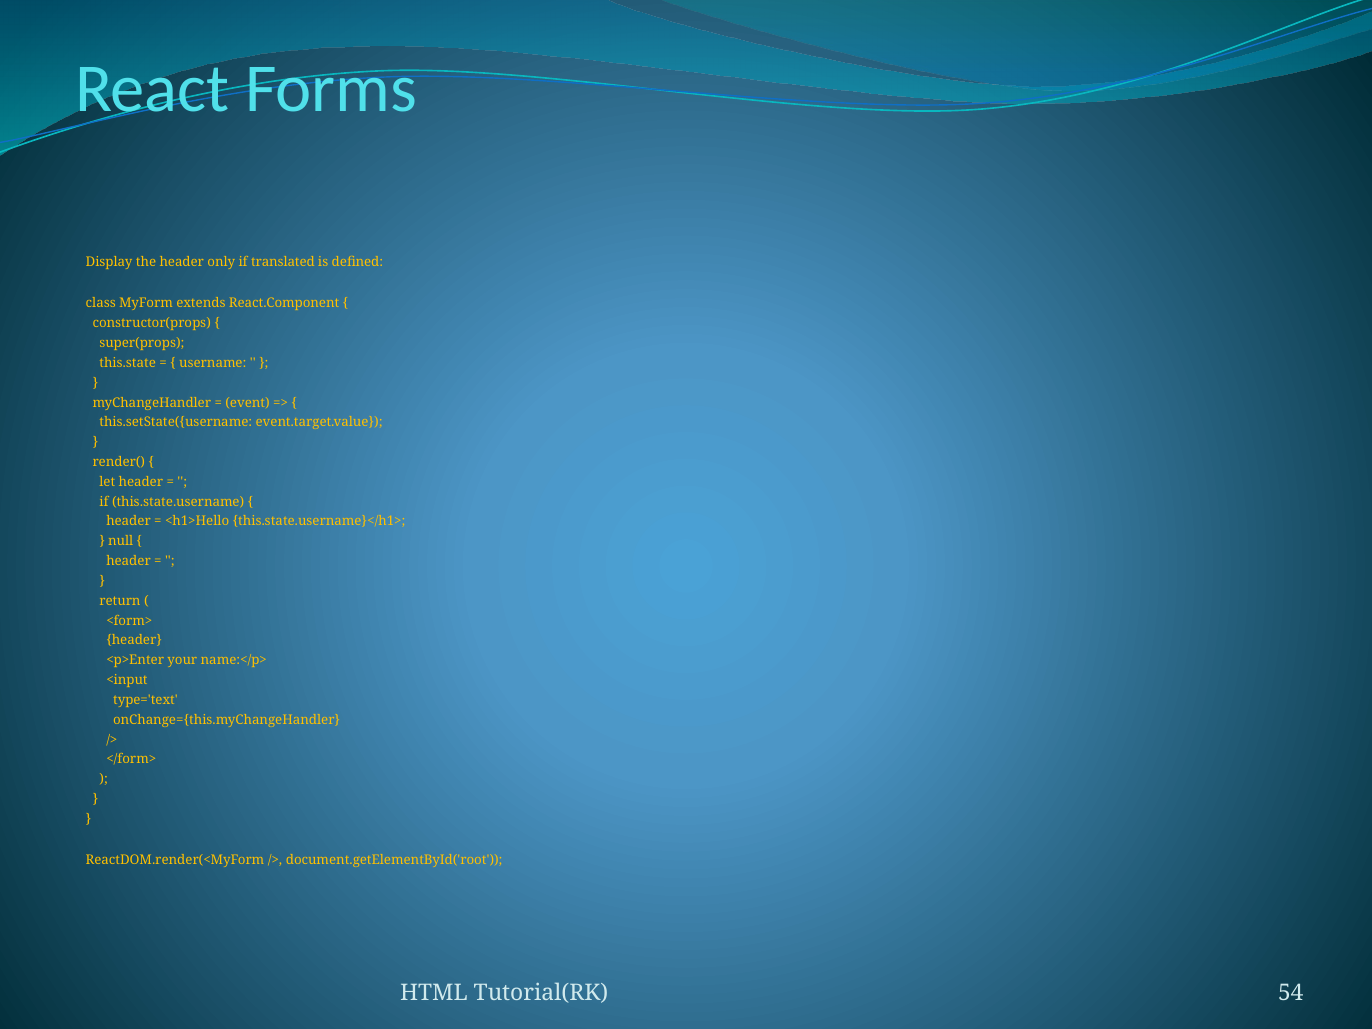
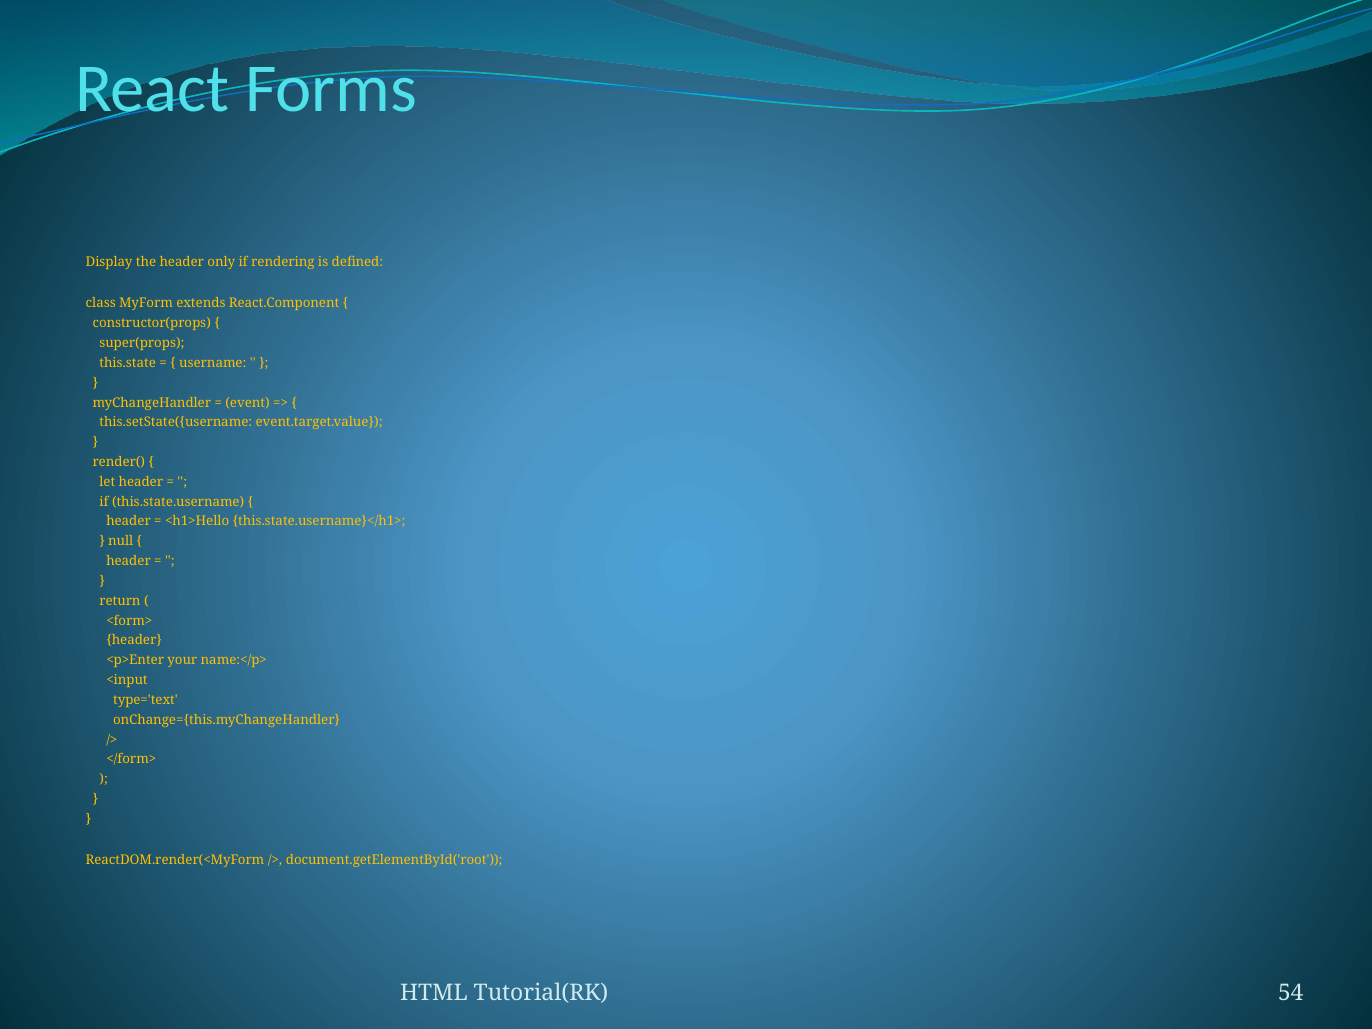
translated: translated -> rendering (283, 262)
